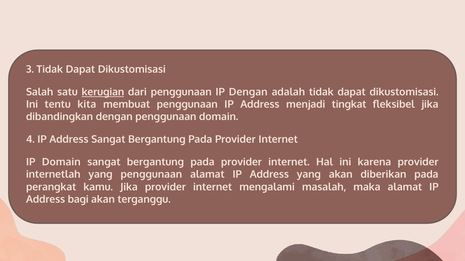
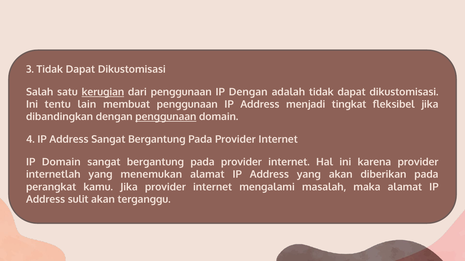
kita: kita -> lain (87, 105)
penggunaan underline: none -> present (166, 117)
yang penggunaan: penggunaan -> menemukan (151, 175)
bagi: bagi -> sulit (78, 200)
